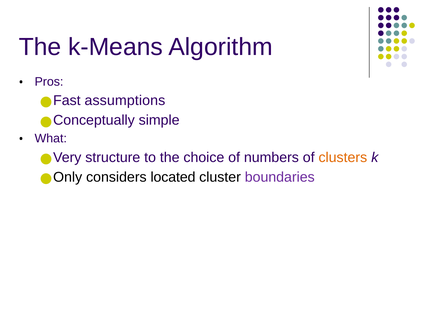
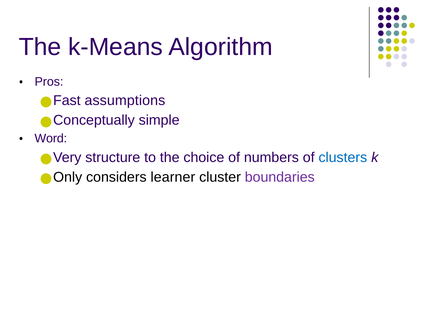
What: What -> Word (51, 139)
clusters colour: orange -> blue (343, 157)
located: located -> learner (173, 177)
